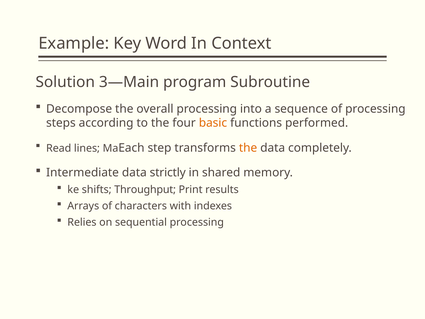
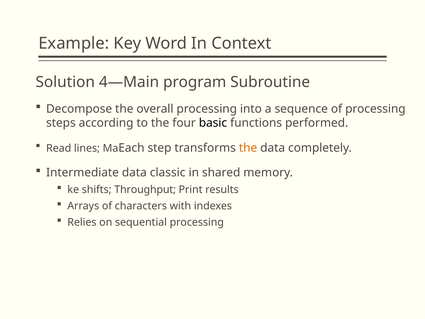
3—Main: 3—Main -> 4—Main (129, 82)
basic colour: orange -> black (213, 123)
strictly: strictly -> classic (168, 173)
